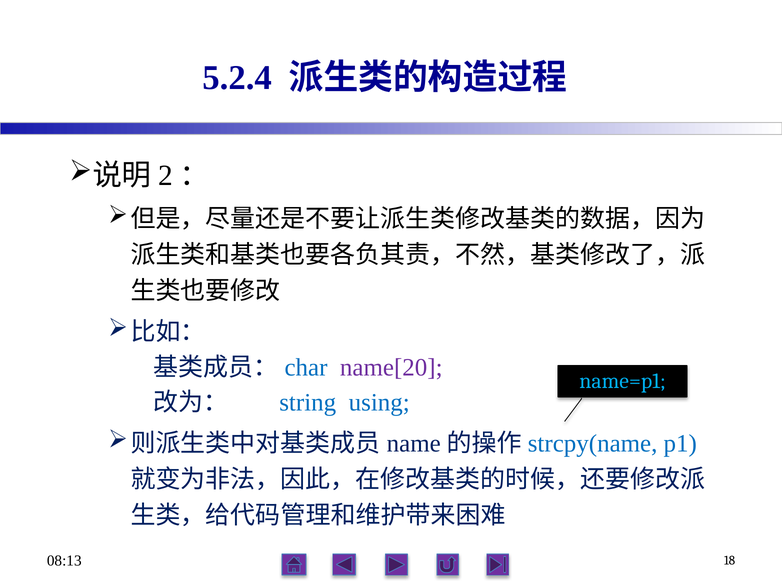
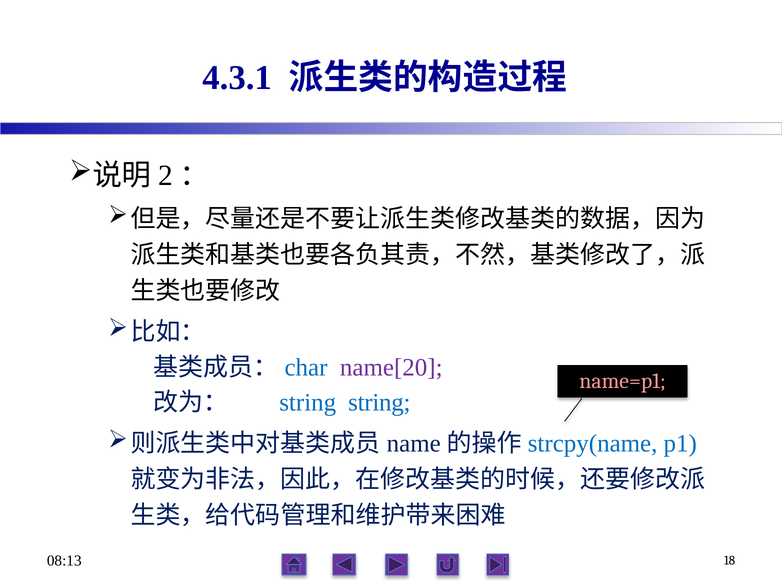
5.2.4: 5.2.4 -> 4.3.1 (237, 78)
name=p1 colour: light blue -> pink (623, 381)
string using: using -> string (379, 402)
